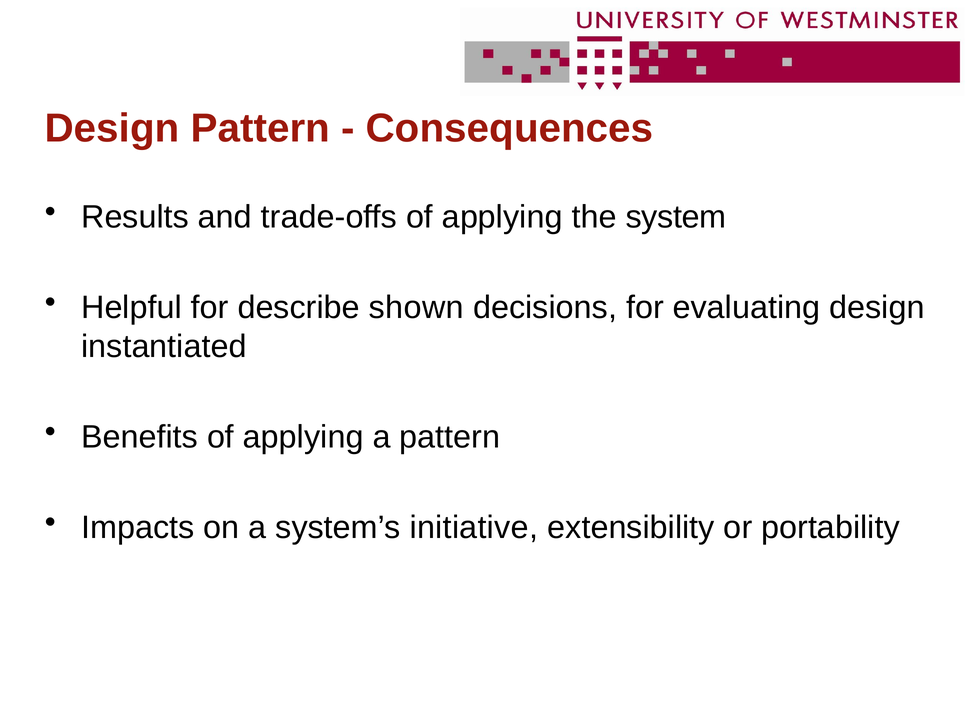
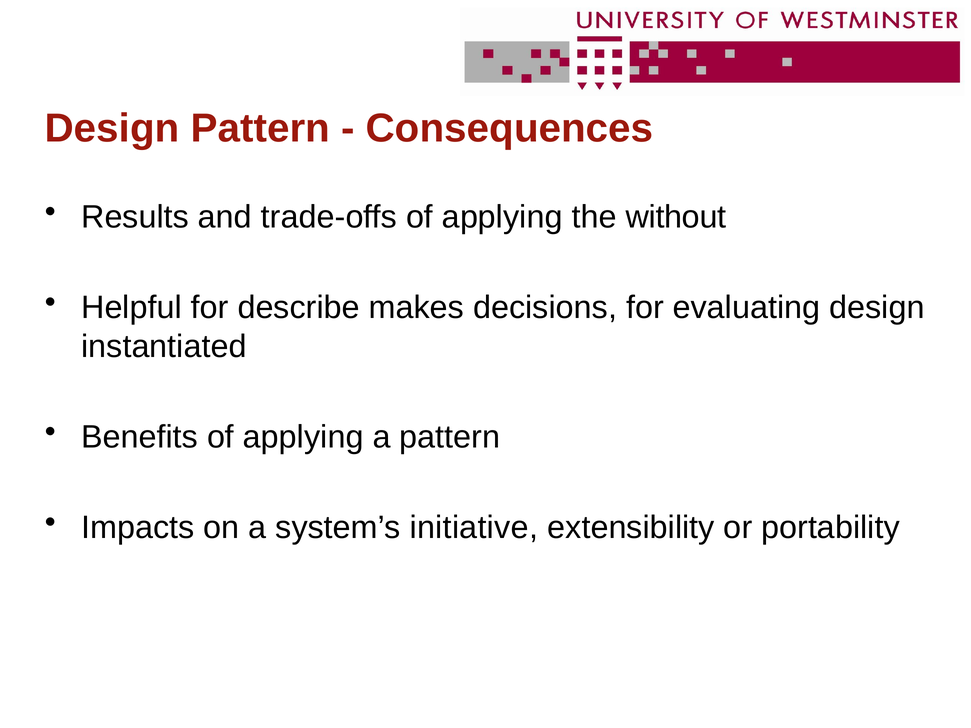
system: system -> without (676, 217)
shown: shown -> makes (416, 308)
